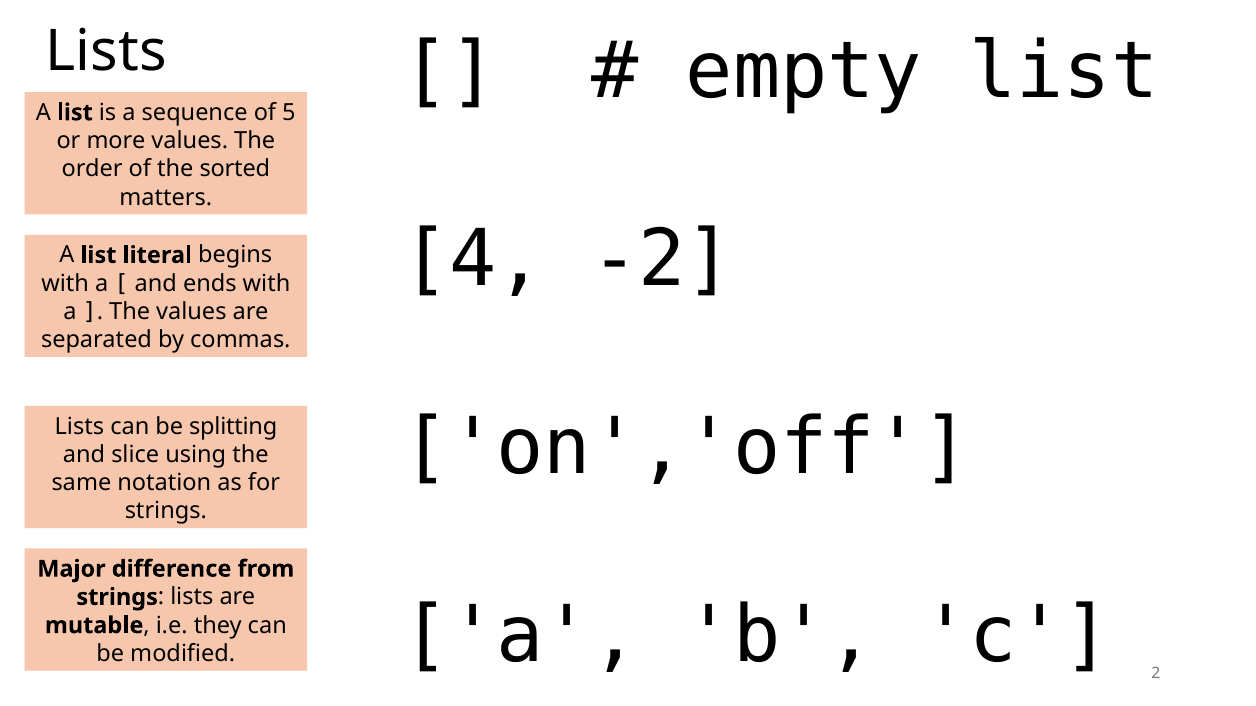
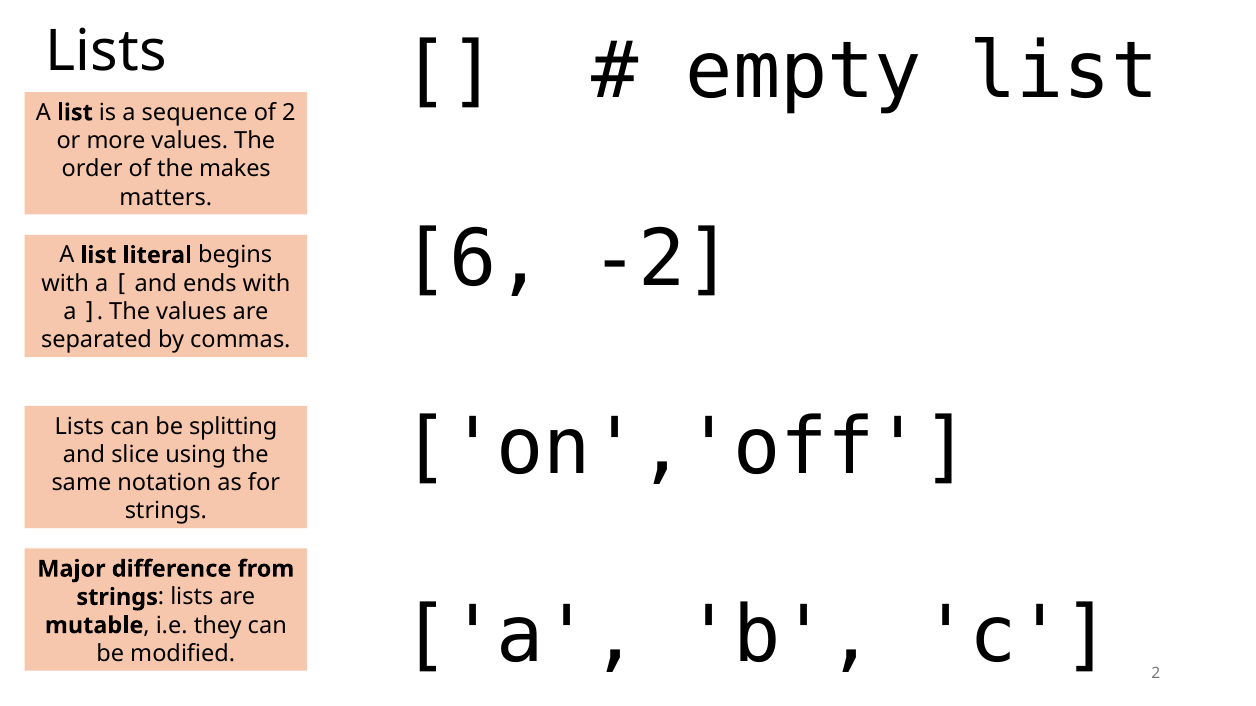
of 5: 5 -> 2 (289, 113)
sorted: sorted -> makes (235, 169)
4: 4 -> 6 (473, 260)
